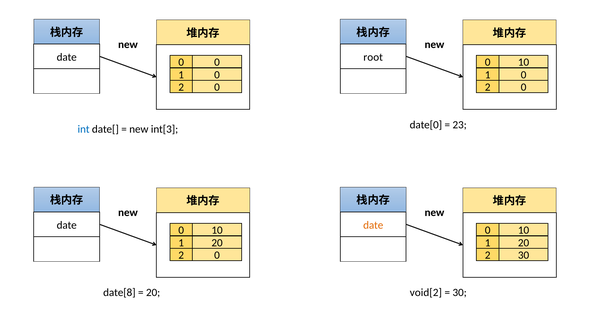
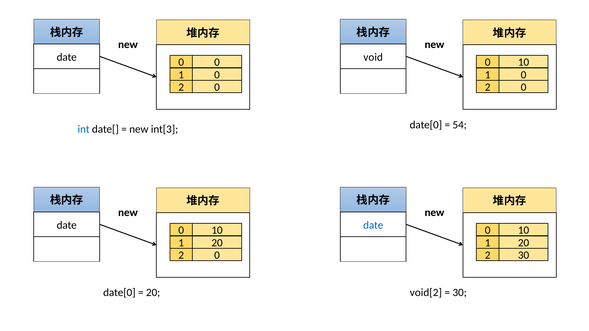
root: root -> void (373, 57)
23: 23 -> 54 (460, 125)
date colour: orange -> blue (373, 225)
date[8: date[8 -> date[0 (119, 293)
